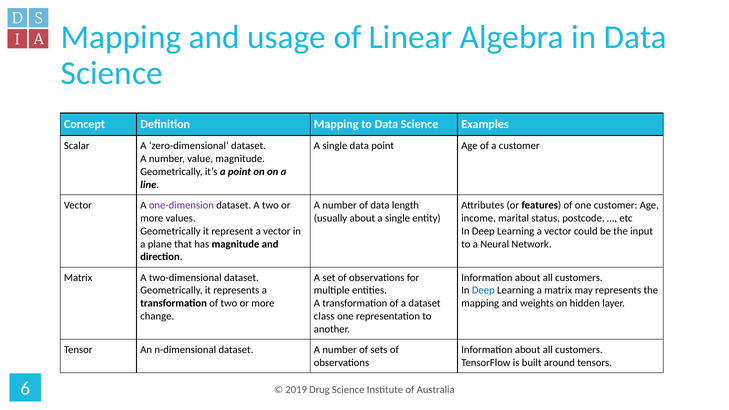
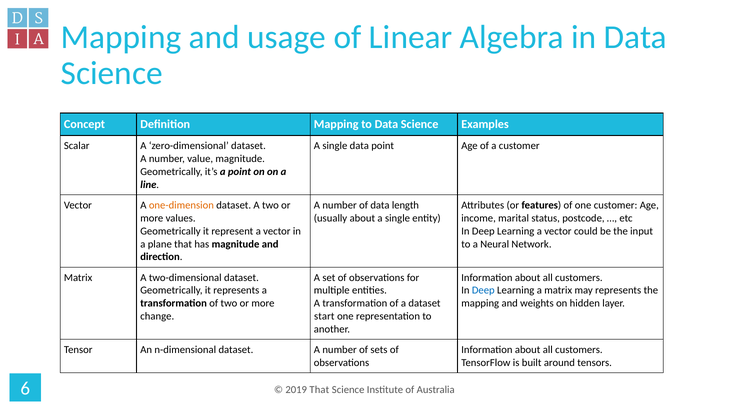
one-dimension colour: purple -> orange (181, 205)
class: class -> start (324, 316)
Drug: Drug -> That (319, 390)
